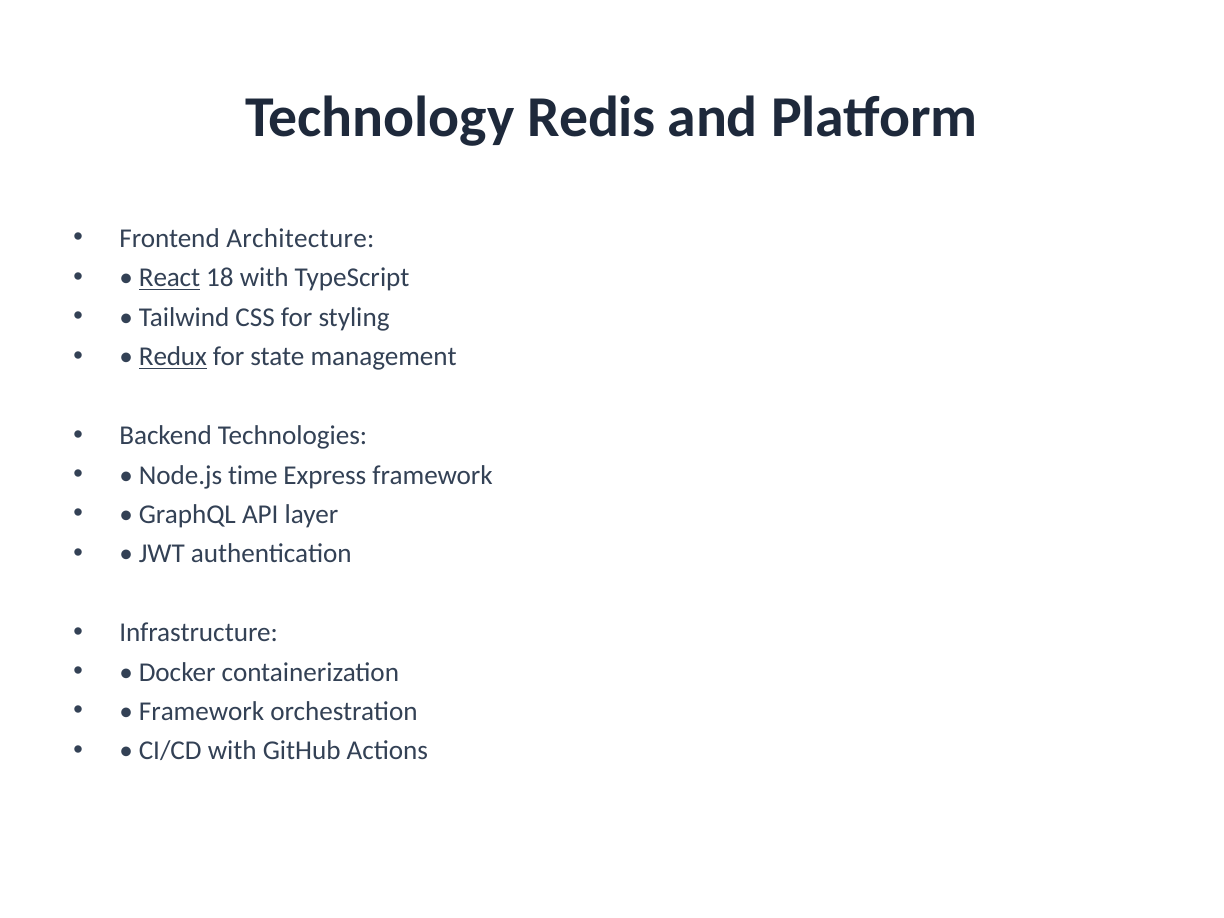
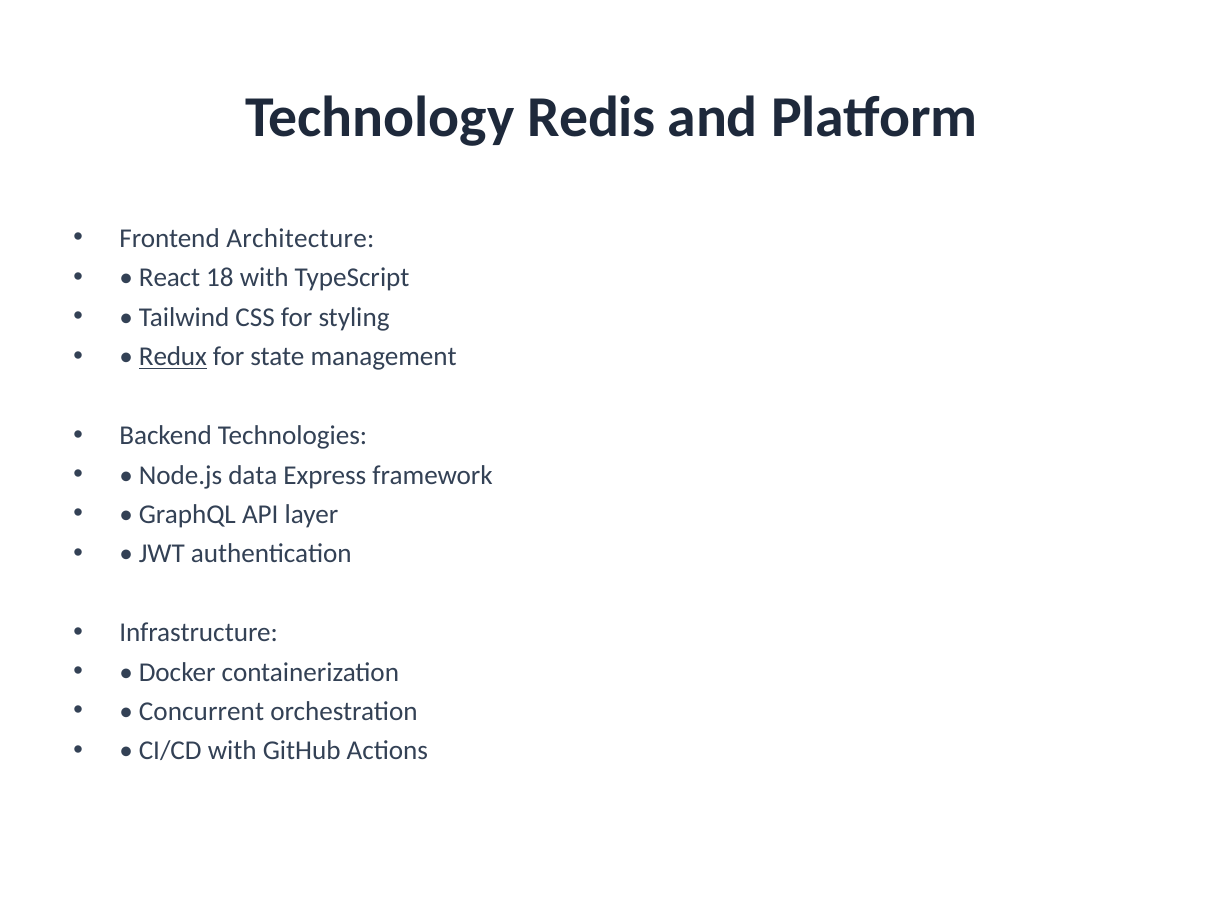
React underline: present -> none (170, 278)
time: time -> data (253, 475)
Framework: Framework -> Concurrent (202, 712)
